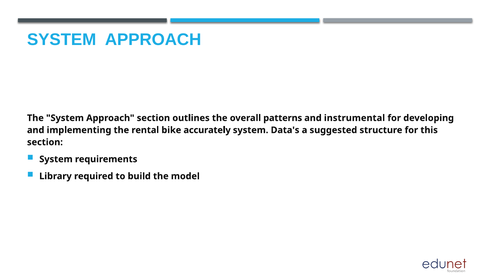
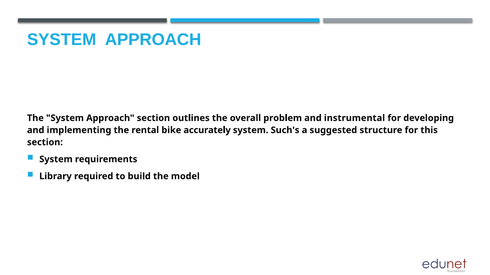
patterns: patterns -> problem (283, 118)
Data's: Data's -> Such's (285, 130)
